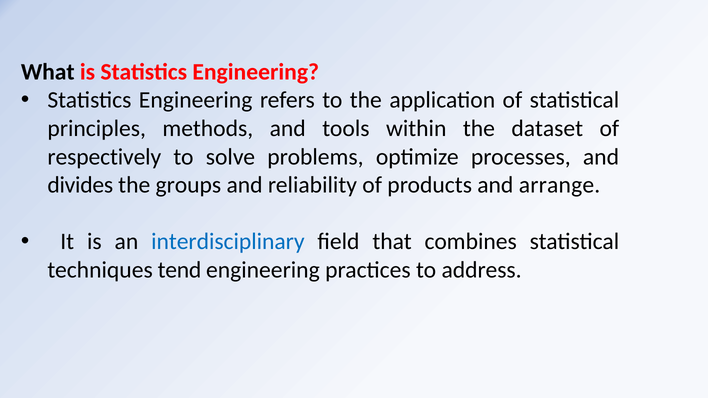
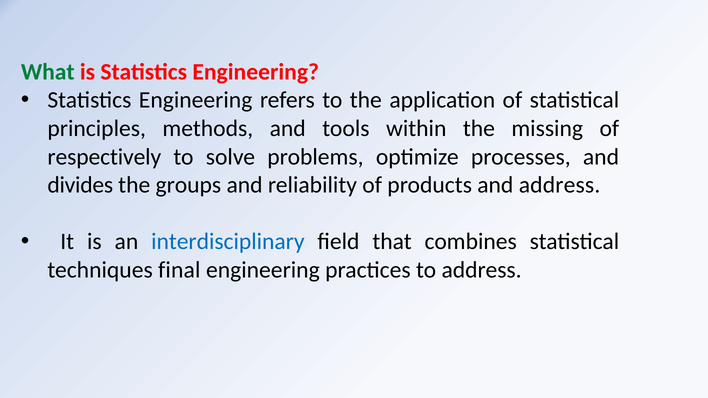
What colour: black -> green (48, 72)
dataset: dataset -> missing (547, 129)
and arrange: arrange -> address (560, 185)
tend: tend -> final (179, 270)
